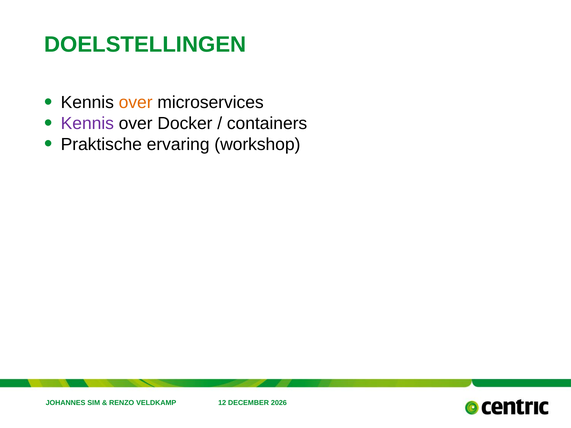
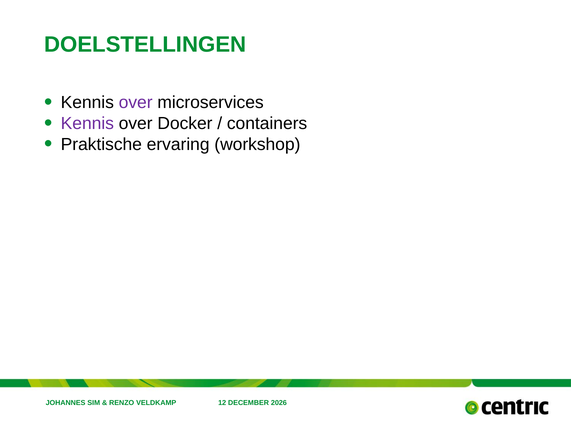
over colour: orange -> purple (136, 103)
